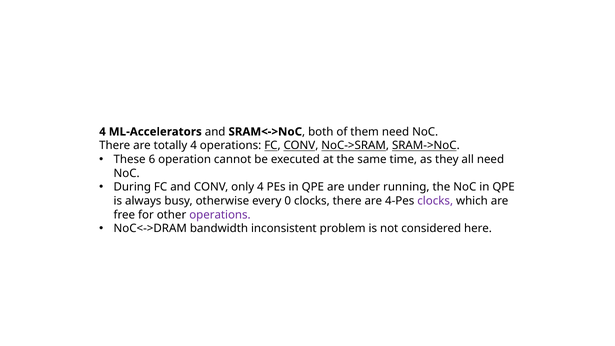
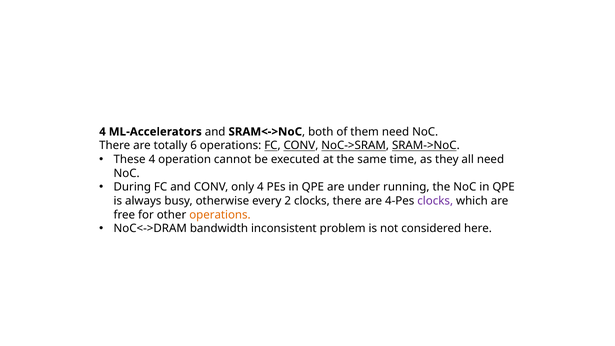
totally 4: 4 -> 6 (194, 146)
These 6: 6 -> 4 (152, 159)
0: 0 -> 2 (288, 201)
operations colour: purple -> orange (220, 215)
